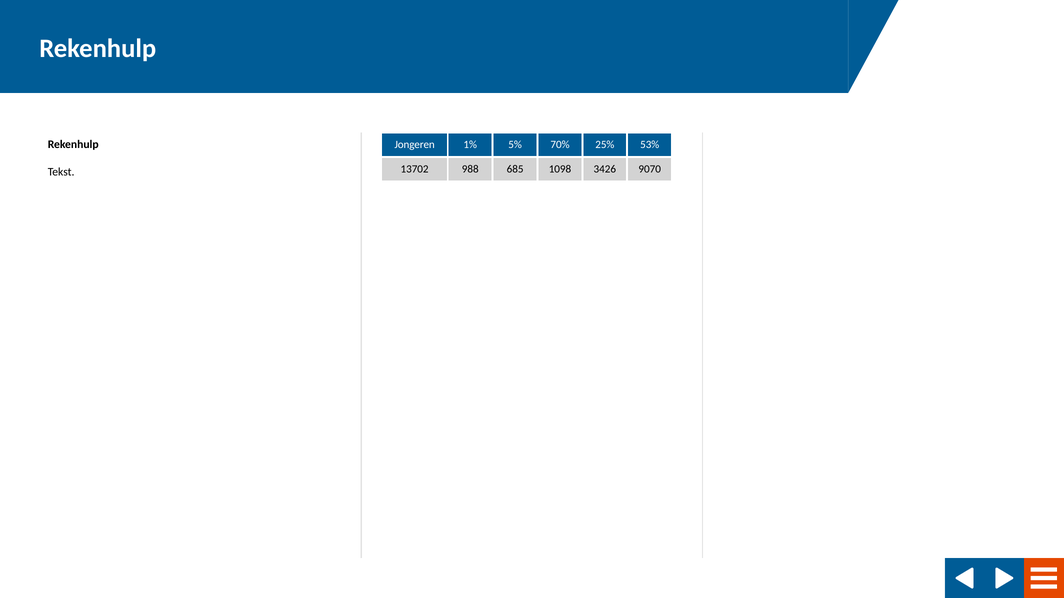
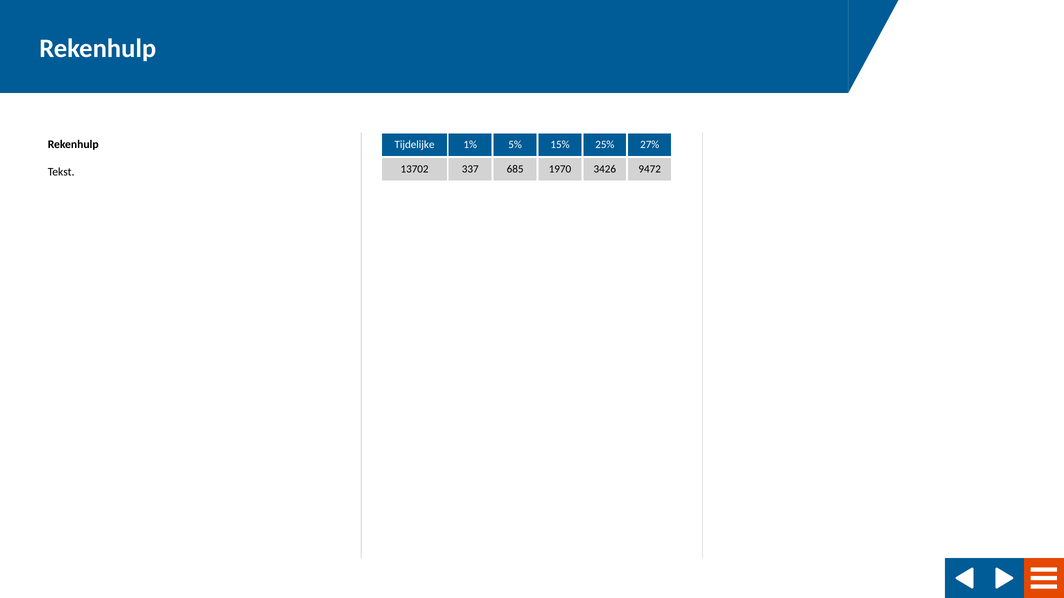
Jongeren: Jongeren -> Tijdelijke (415, 145)
70%: 70% -> 15% (560, 145)
53%: 53% -> 27% (650, 145)
988: 988 -> 337 (470, 169)
1098: 1098 -> 1970 (560, 169)
9070: 9070 -> 9472 (650, 169)
